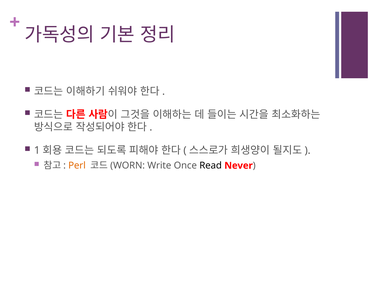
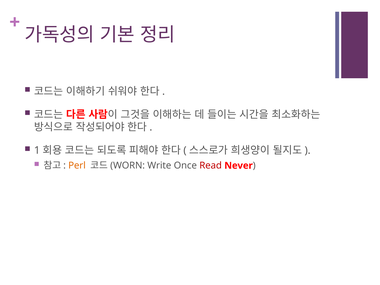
Read colour: black -> red (211, 166)
